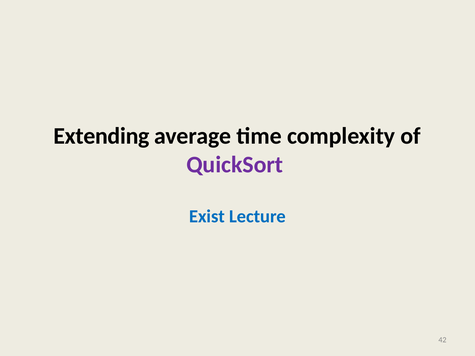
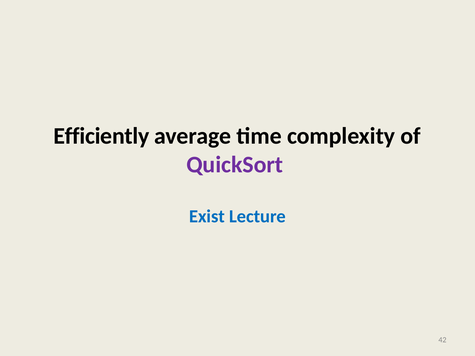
Extending: Extending -> Efficiently (101, 136)
